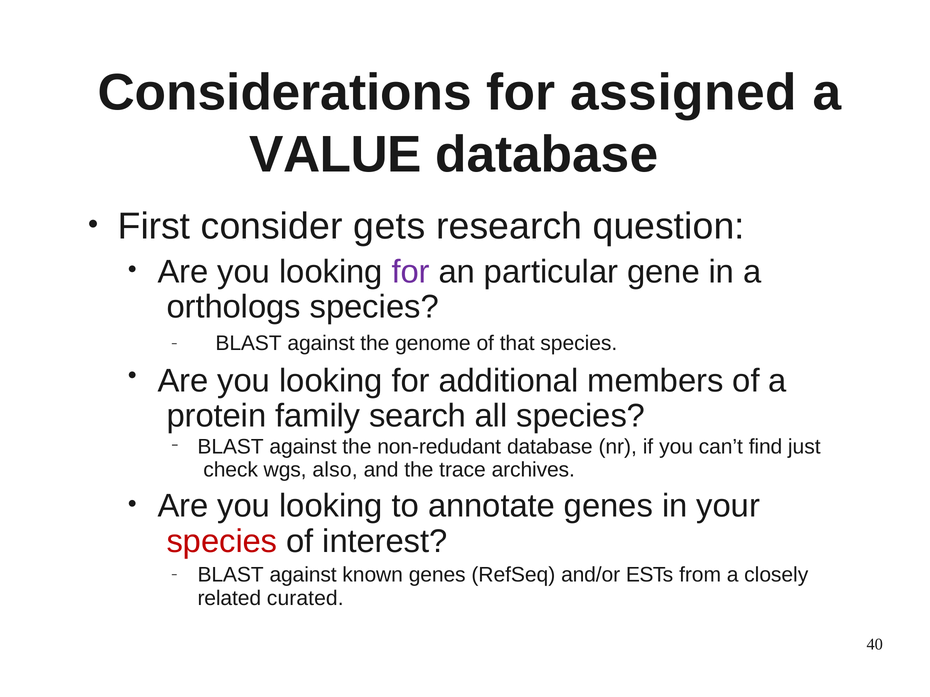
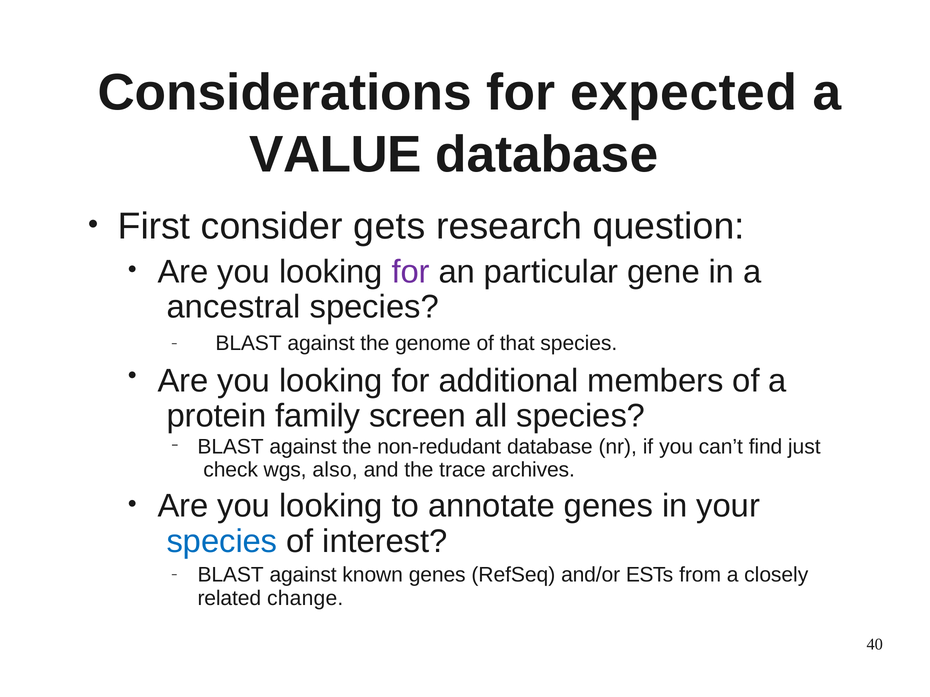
assigned: assigned -> expected (684, 93)
orthologs: orthologs -> ancestral (234, 307)
search: search -> screen (418, 416)
species colour: red -> blue (222, 541)
curated: curated -> change (305, 598)
